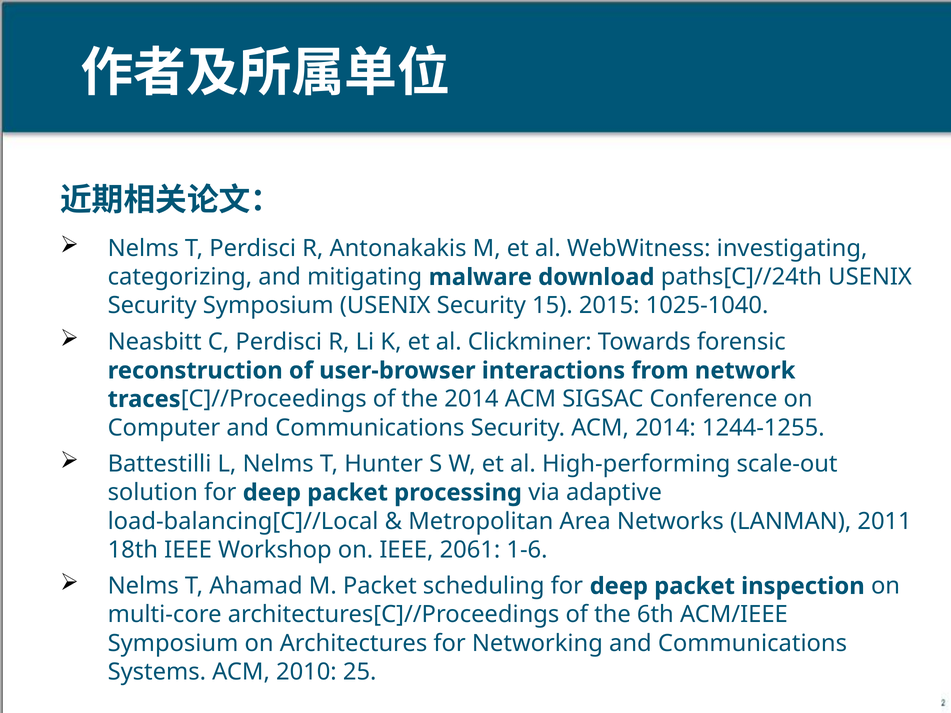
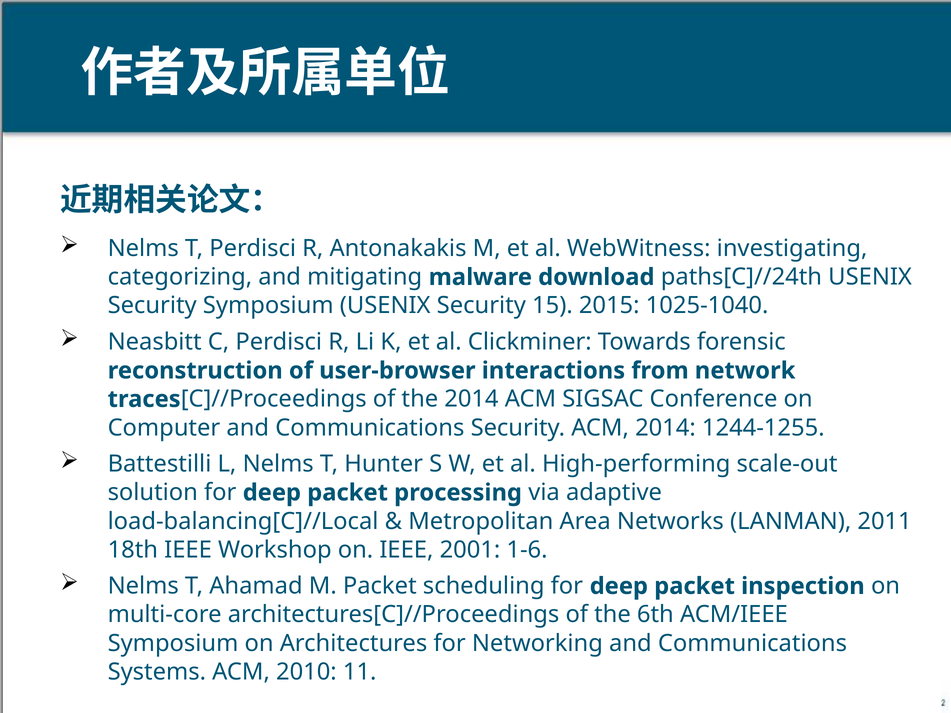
2061: 2061 -> 2001 (470, 550)
25: 25 -> 11 (360, 672)
